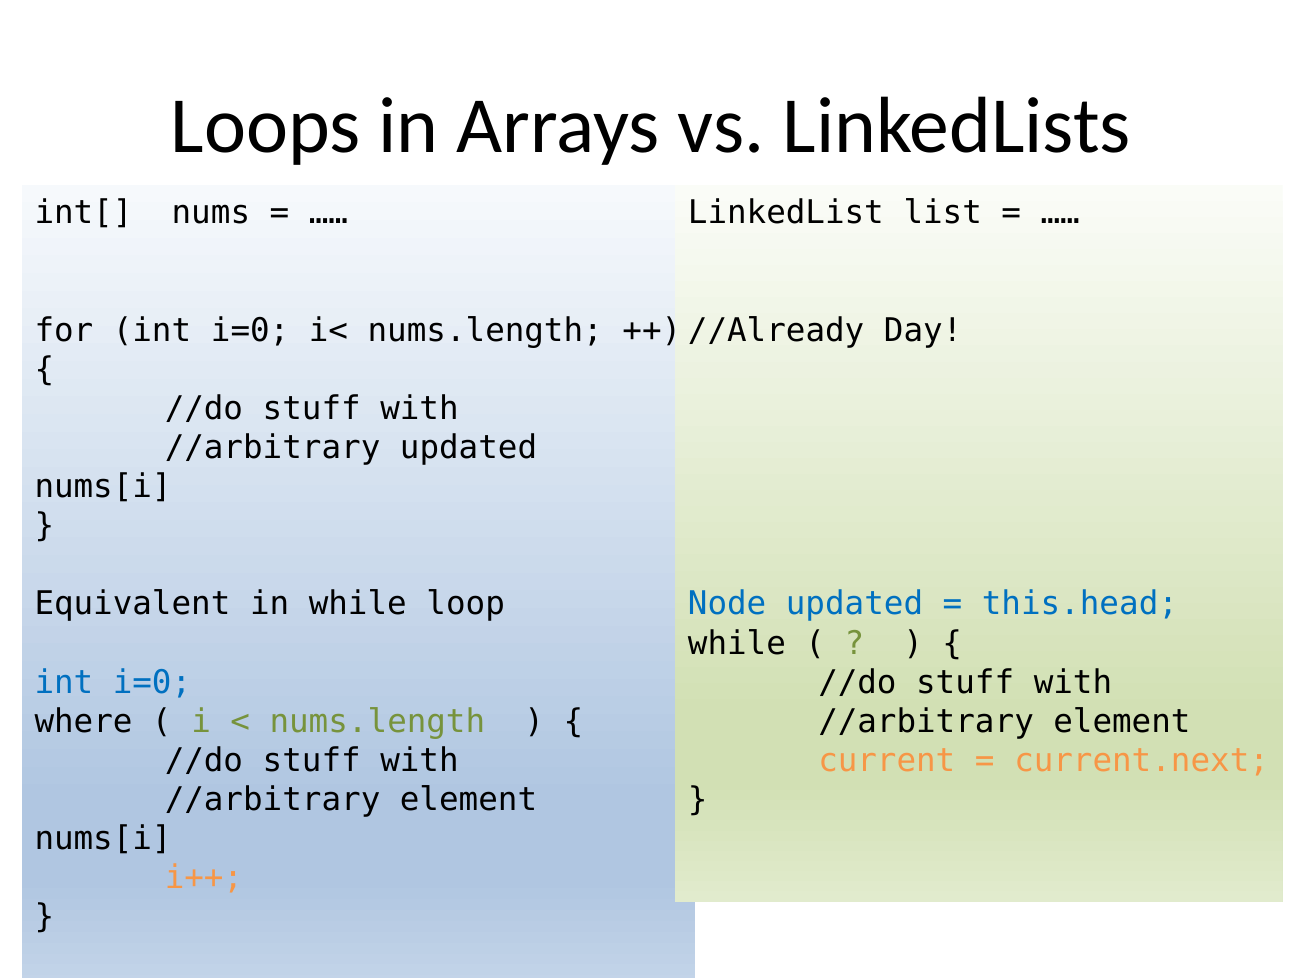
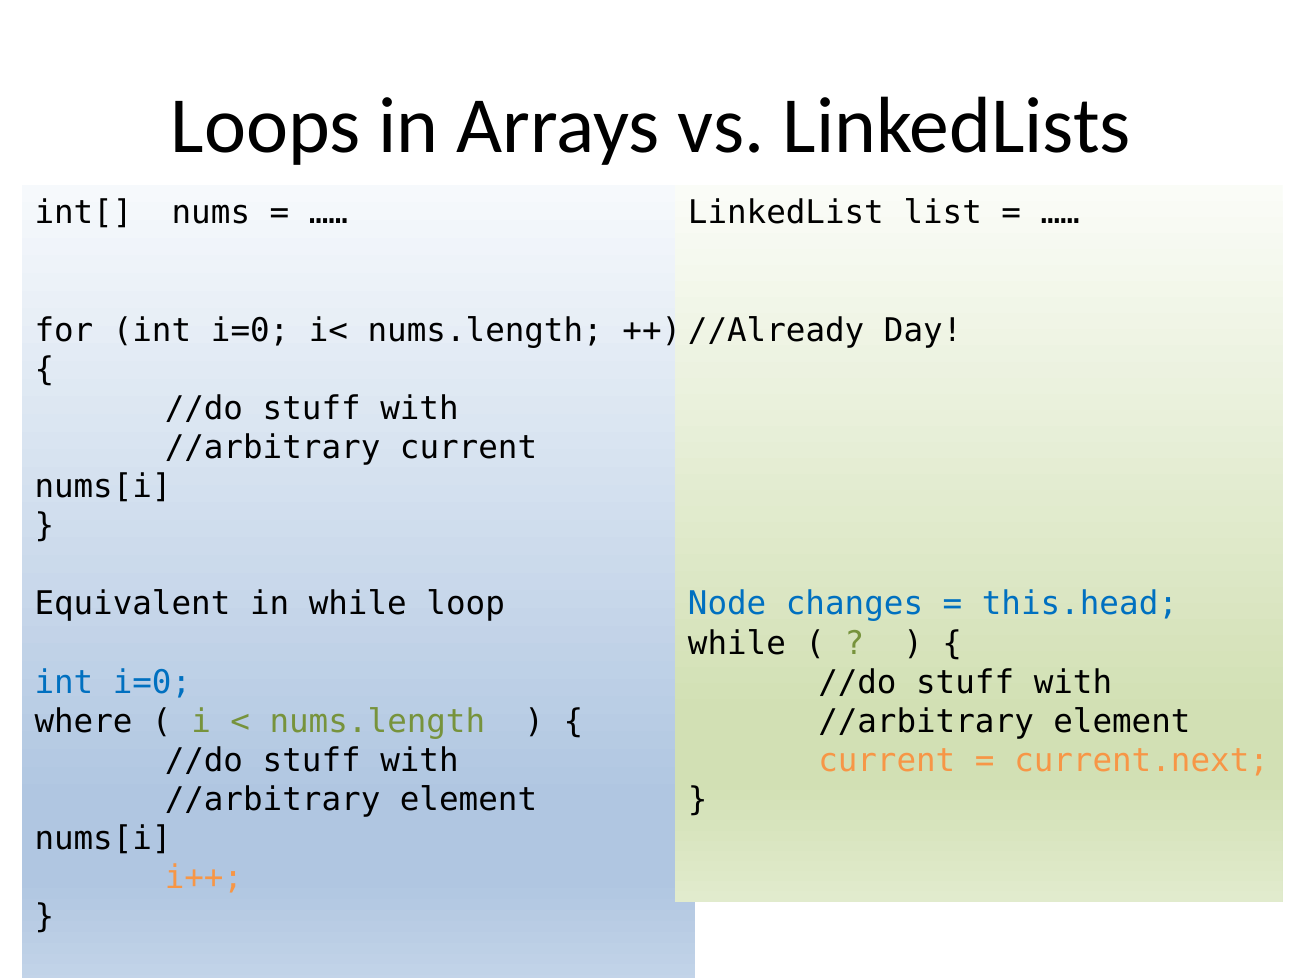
//arbitrary updated: updated -> current (469, 447)
Node updated: updated -> changes (854, 604)
